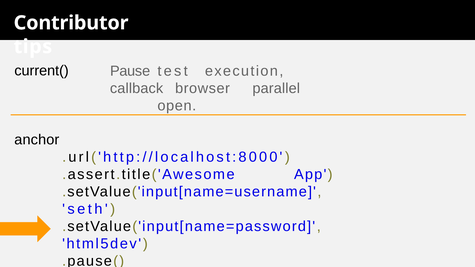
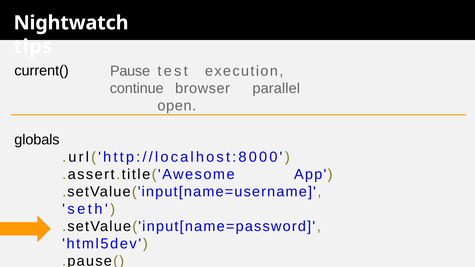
Contributor: Contributor -> Nightwatch (71, 23)
callback: callback -> continue (137, 89)
anchor: anchor -> globals (37, 140)
